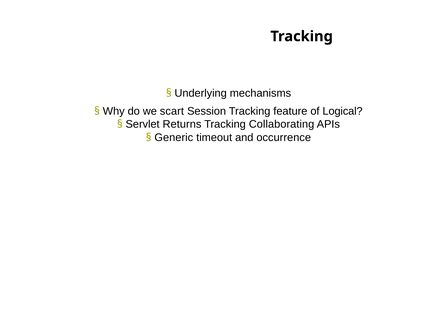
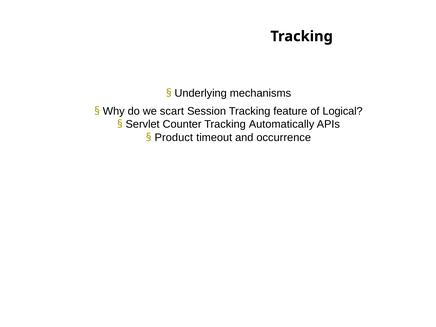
Returns: Returns -> Counter (182, 124)
Collaborating: Collaborating -> Automatically (282, 124)
Generic: Generic -> Product (174, 137)
